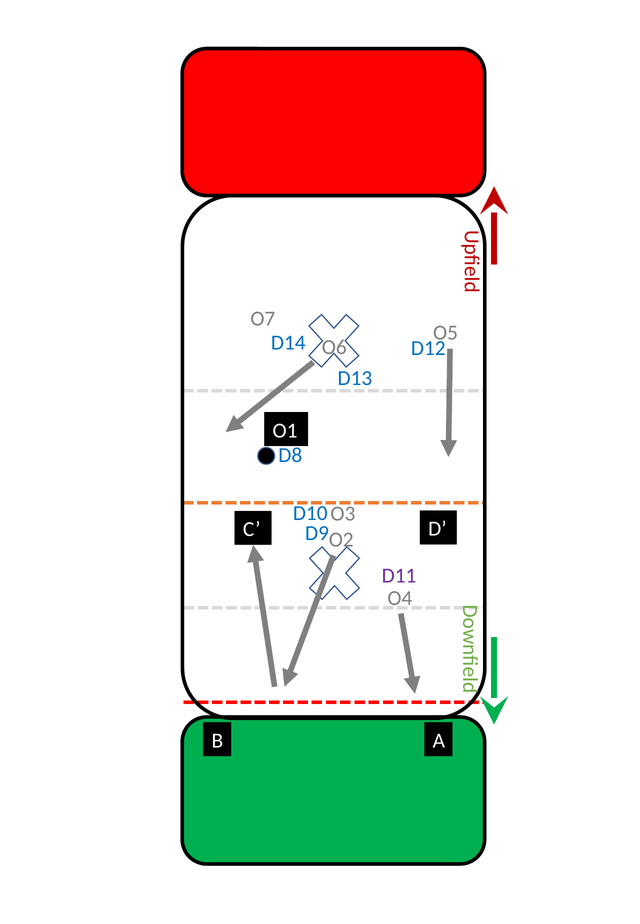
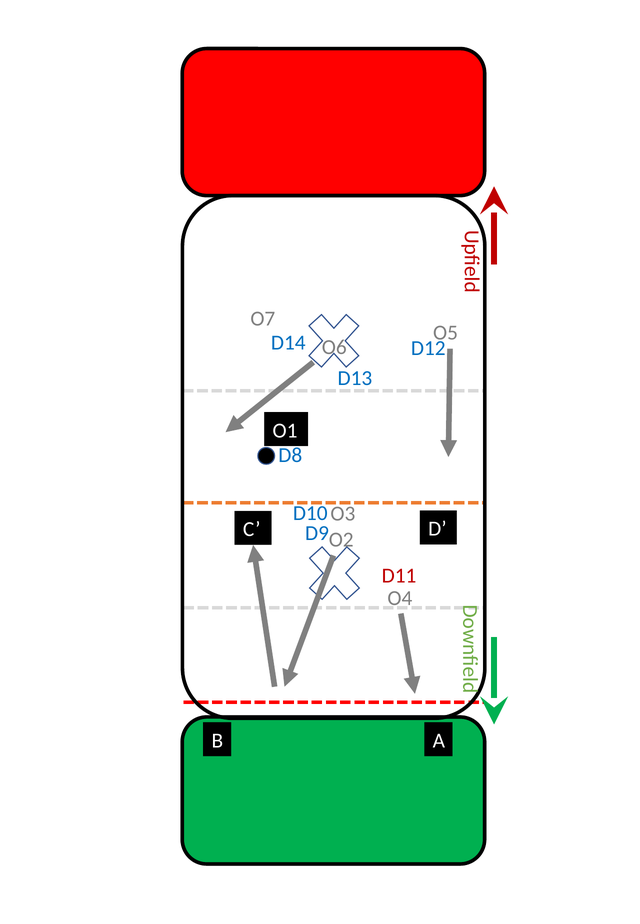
D11 colour: purple -> red (399, 576)
